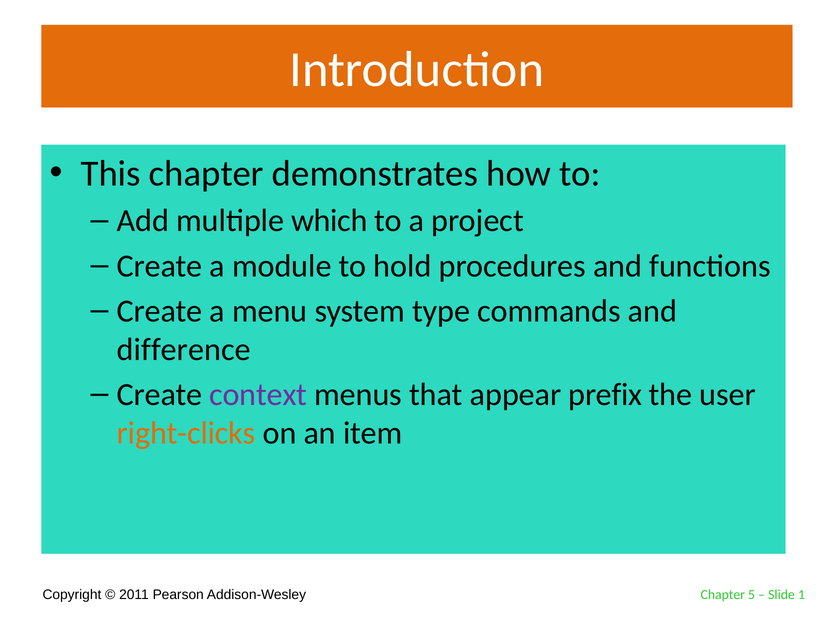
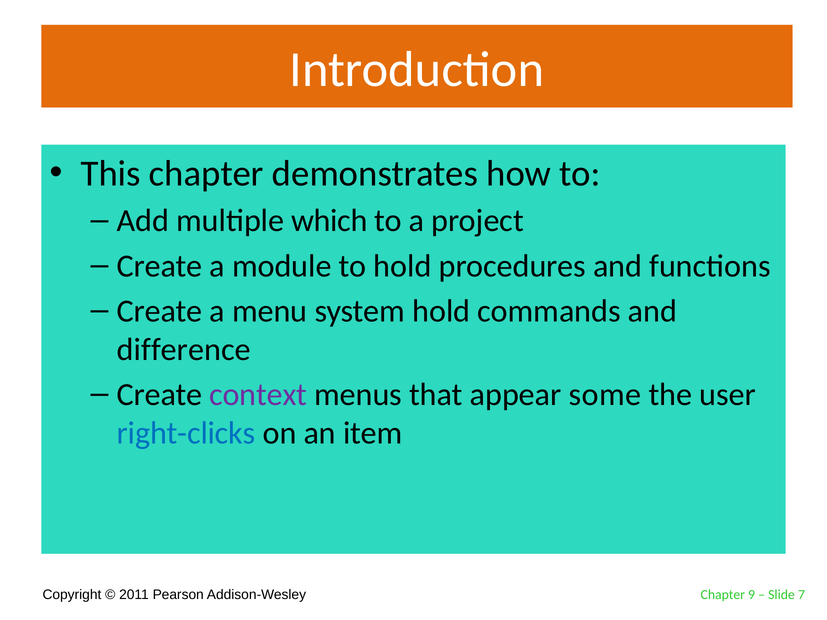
system type: type -> hold (441, 311)
prefix: prefix -> some (605, 395)
right-clicks colour: orange -> blue (186, 433)
5: 5 -> 9 (752, 595)
1: 1 -> 7 (802, 595)
